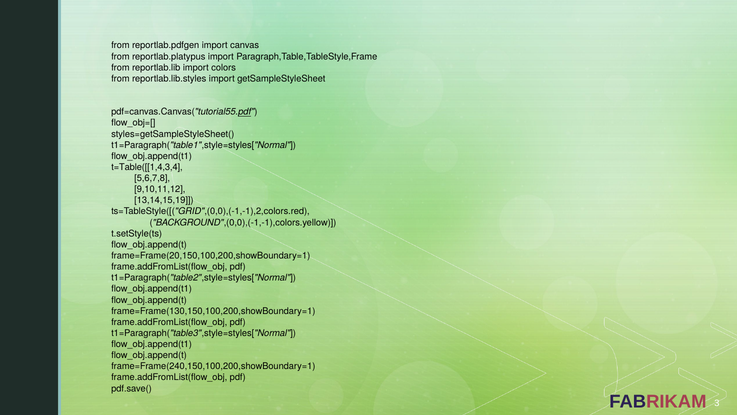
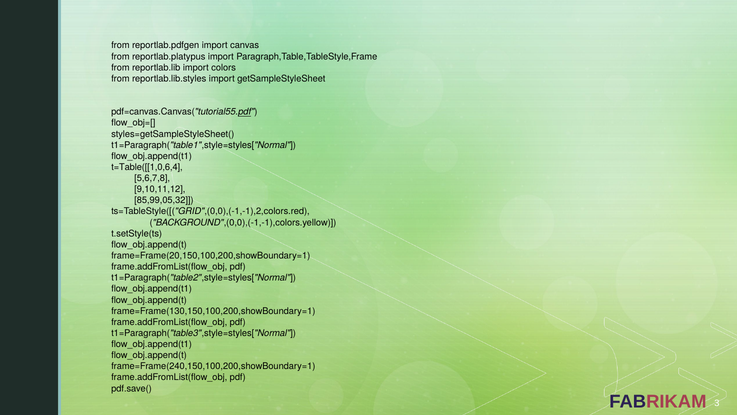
t=Table([[1,4,3,4: t=Table([[1,4,3,4 -> t=Table([[1,0,6,4 (147, 167)
13,14,15,19: 13,14,15,19 -> 85,99,05,32 (164, 200)
